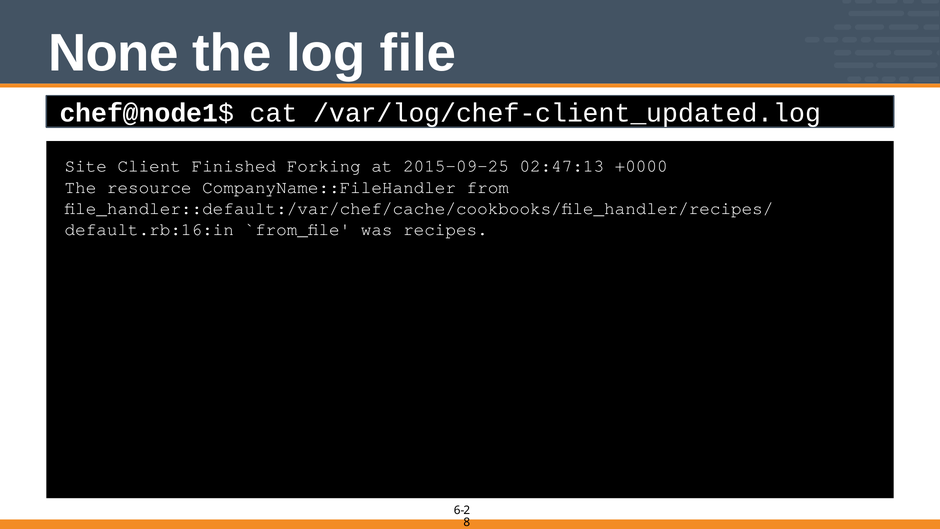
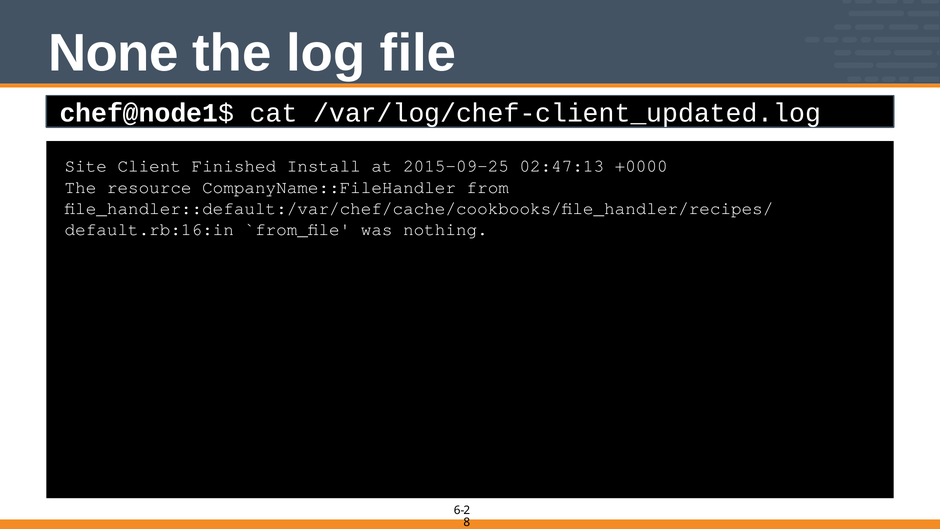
Forking: Forking -> Install (324, 166)
recipes: recipes -> nothing (445, 229)
